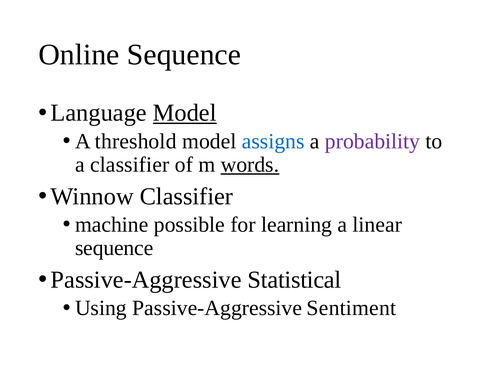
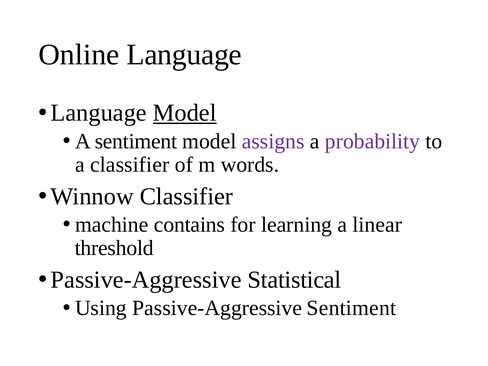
Online Sequence: Sequence -> Language (184, 55)
A threshold: threshold -> sentiment (136, 141)
assigns colour: blue -> purple (273, 141)
words underline: present -> none (250, 165)
possible: possible -> contains (189, 225)
sequence: sequence -> threshold (114, 248)
